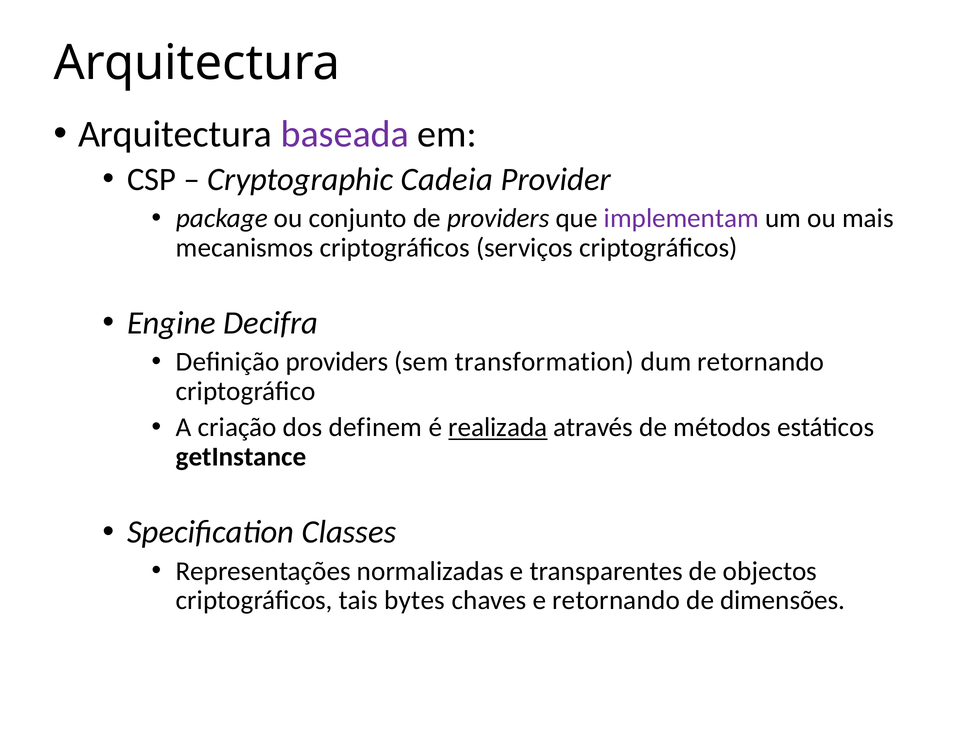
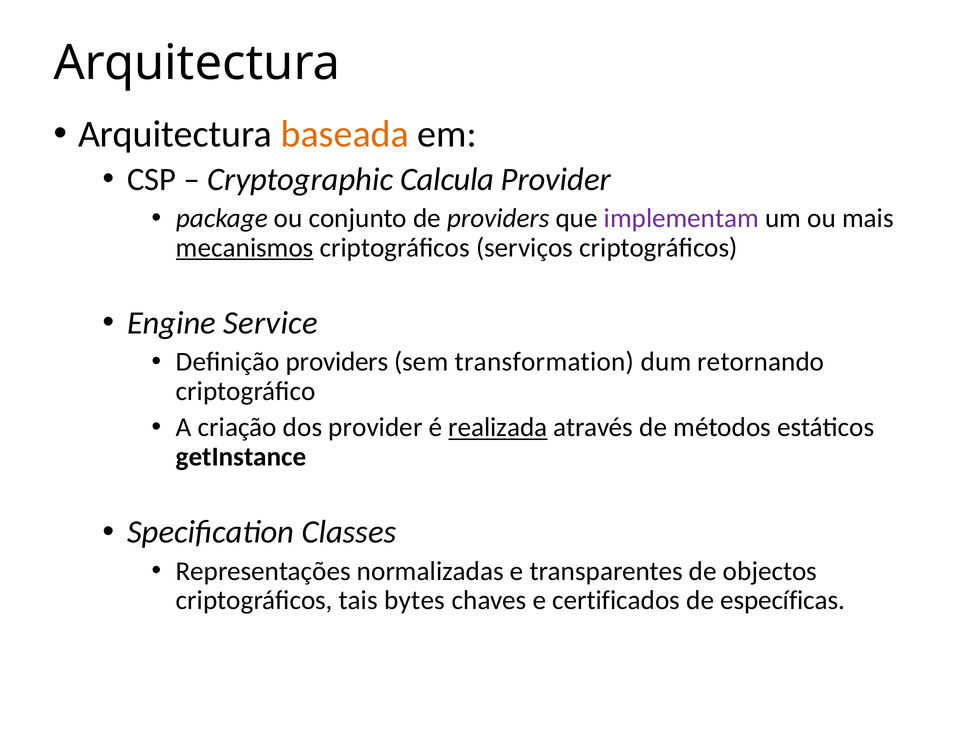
baseada colour: purple -> orange (345, 134)
Cadeia: Cadeia -> Calcula (447, 179)
mecanismos underline: none -> present (245, 248)
Decifra: Decifra -> Service (271, 323)
dos definem: definem -> provider (375, 428)
e retornando: retornando -> certificados (616, 601)
dimensões: dimensões -> específicas (783, 601)
